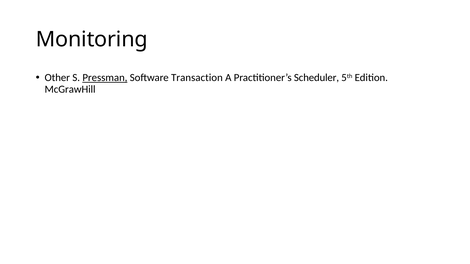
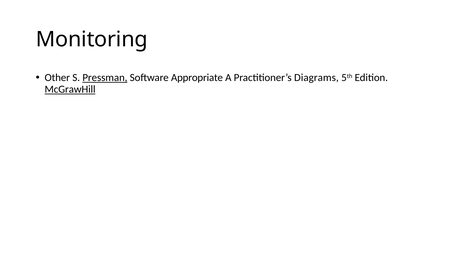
Transaction: Transaction -> Appropriate (197, 78)
Scheduler: Scheduler -> Diagrams (316, 78)
McGrawHill underline: none -> present (70, 89)
